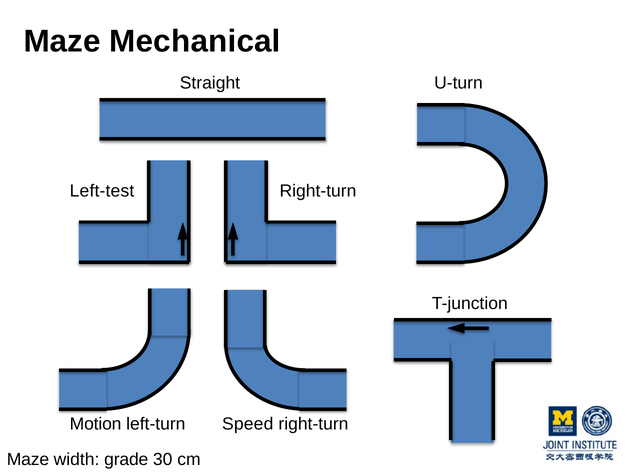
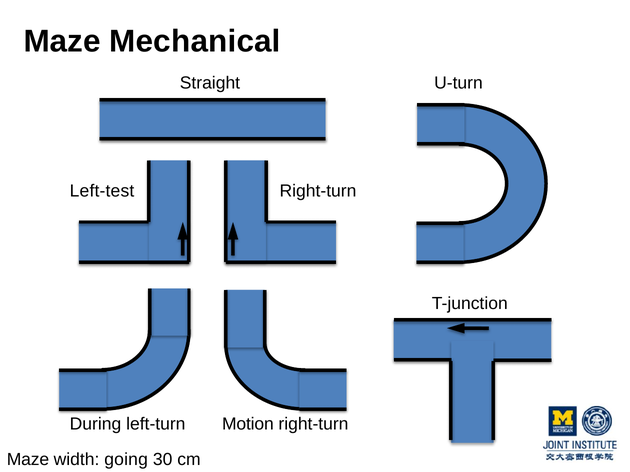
Motion: Motion -> During (95, 424)
Speed: Speed -> Motion (248, 424)
grade: grade -> going (126, 460)
